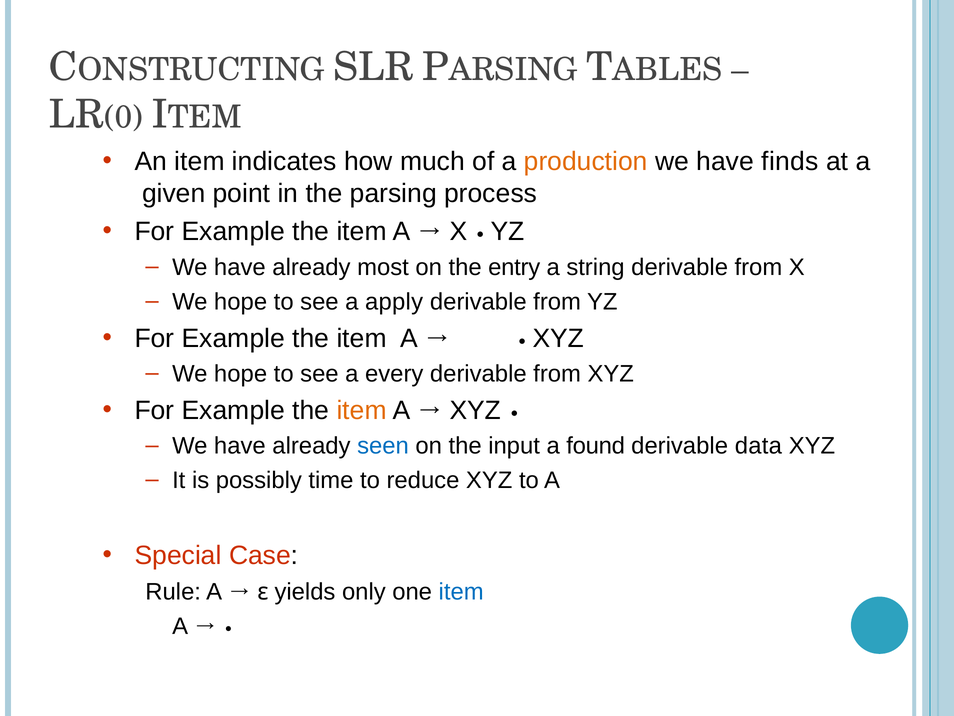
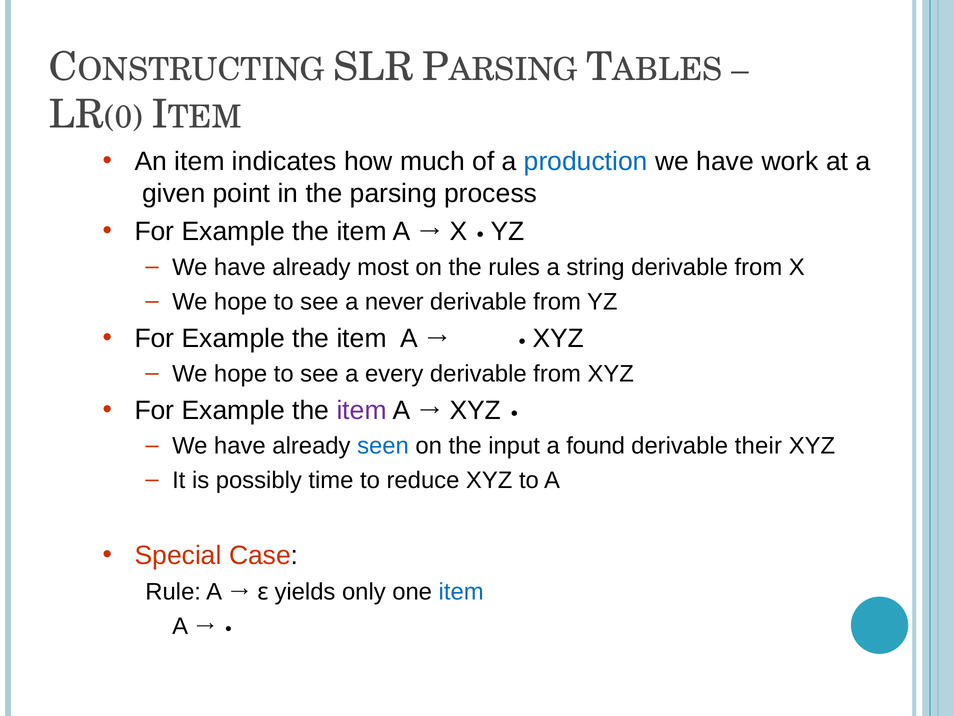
production colour: orange -> blue (586, 162)
finds: finds -> work (790, 162)
entry: entry -> rules (514, 267)
apply: apply -> never (394, 301)
item colour: orange -> purple (362, 410)
data: data -> their (758, 446)
